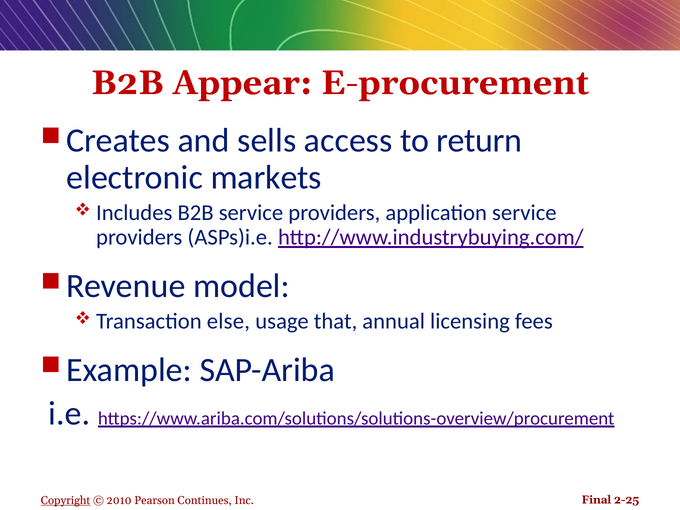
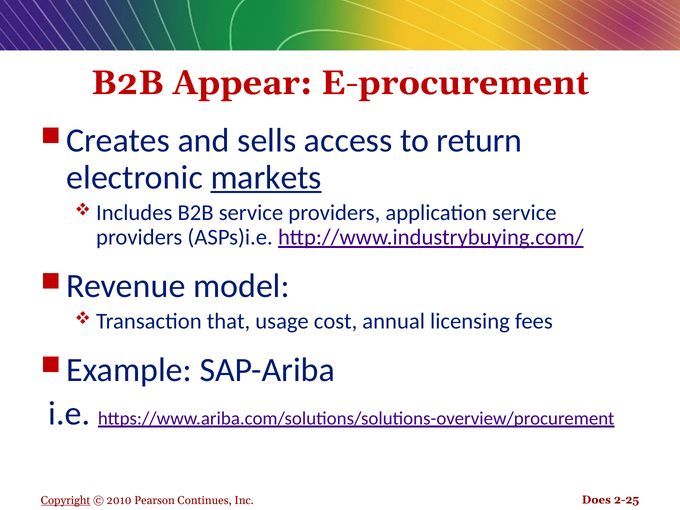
markets underline: none -> present (266, 177)
else: else -> that (229, 321)
that: that -> cost (336, 321)
Final: Final -> Does (596, 500)
